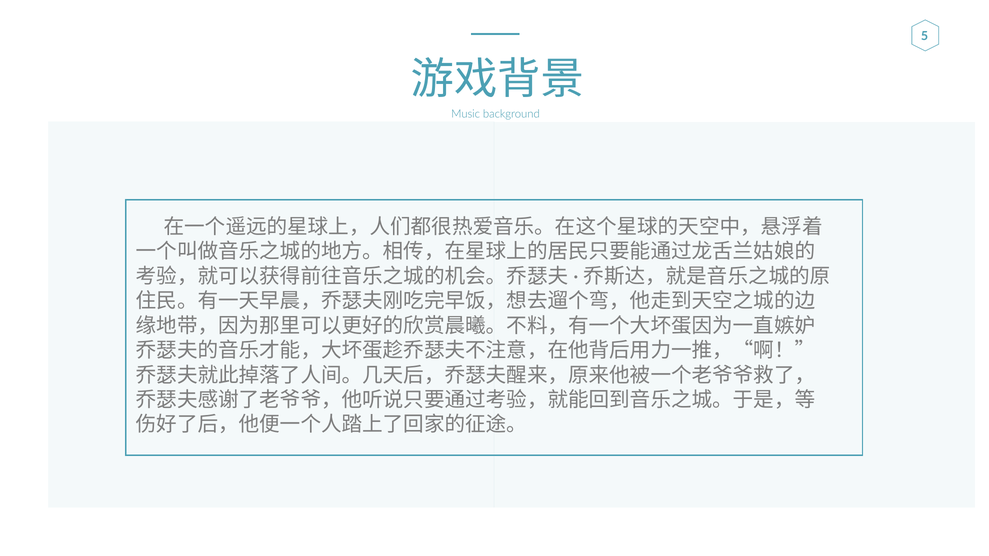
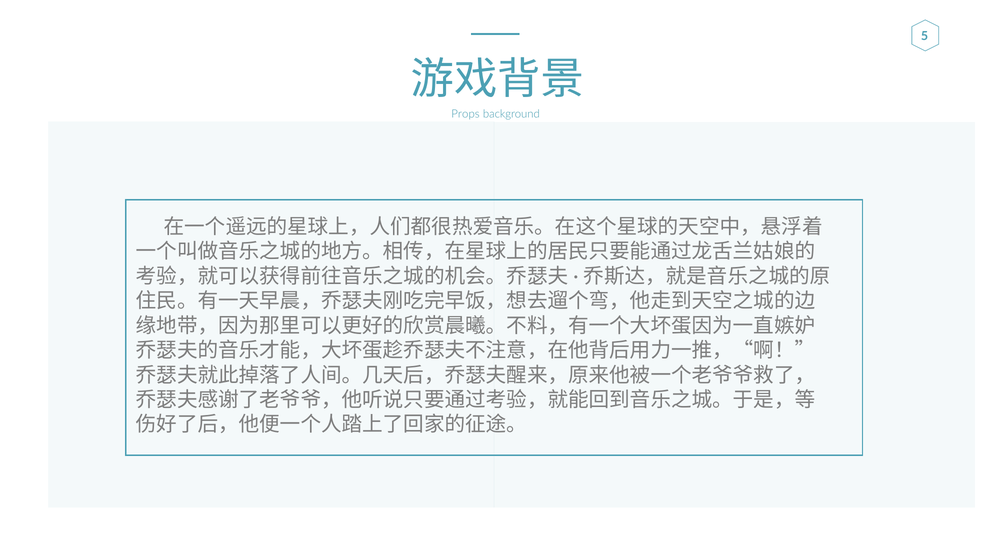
Music: Music -> Props (465, 114)
